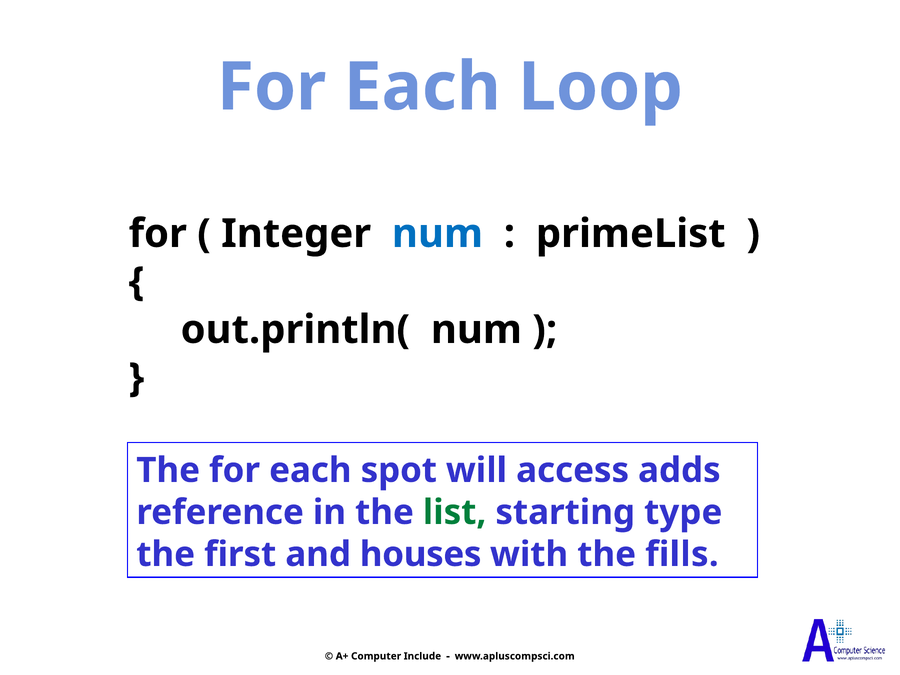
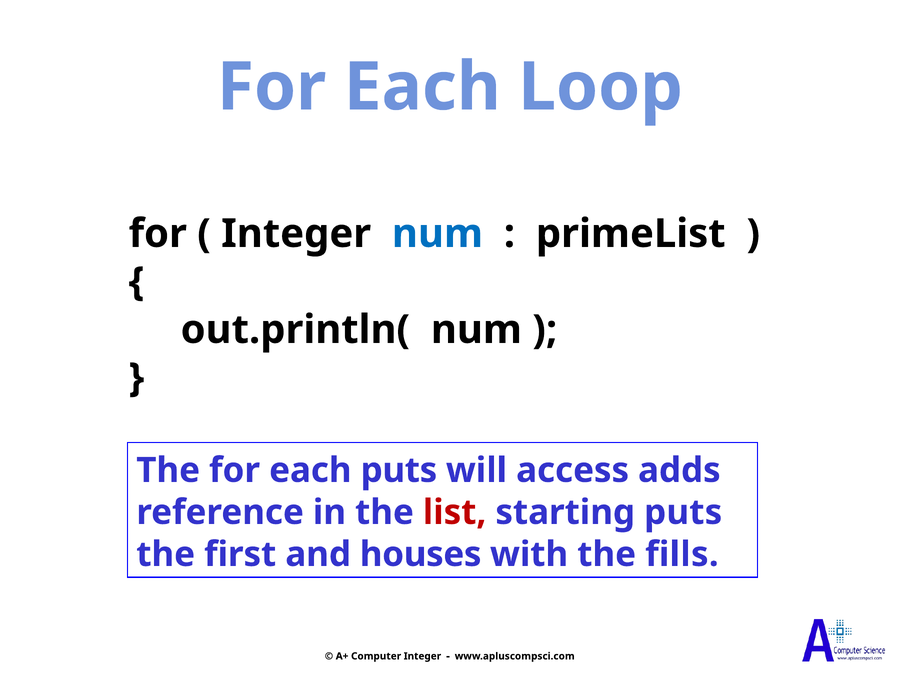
each spot: spot -> puts (399, 470)
list colour: green -> red (455, 512)
starting type: type -> puts (683, 512)
Computer Include: Include -> Integer (422, 656)
